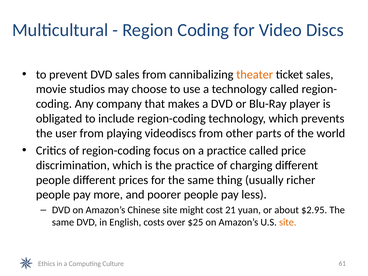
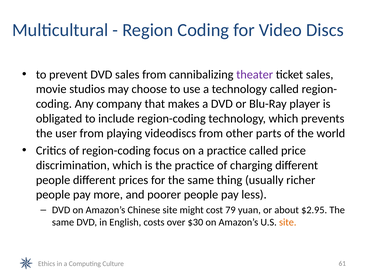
theater colour: orange -> purple (255, 74)
21: 21 -> 79 (230, 210)
$25: $25 -> $30 (195, 222)
